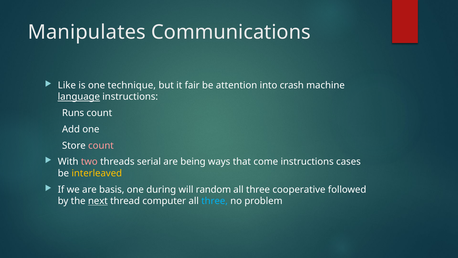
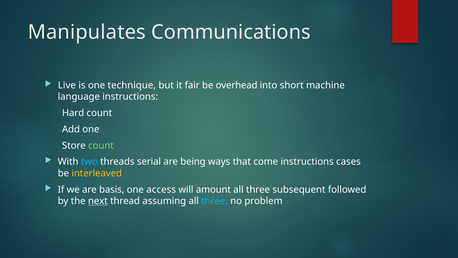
Like: Like -> Live (67, 85)
attention: attention -> overhead (237, 85)
crash: crash -> short (292, 85)
language underline: present -> none (79, 97)
Runs: Runs -> Hard (73, 113)
count colour: pink -> light green (101, 145)
two colour: pink -> light blue (89, 162)
during: during -> access (161, 189)
random: random -> amount (213, 189)
cooperative: cooperative -> subsequent (299, 189)
computer: computer -> assuming (164, 201)
